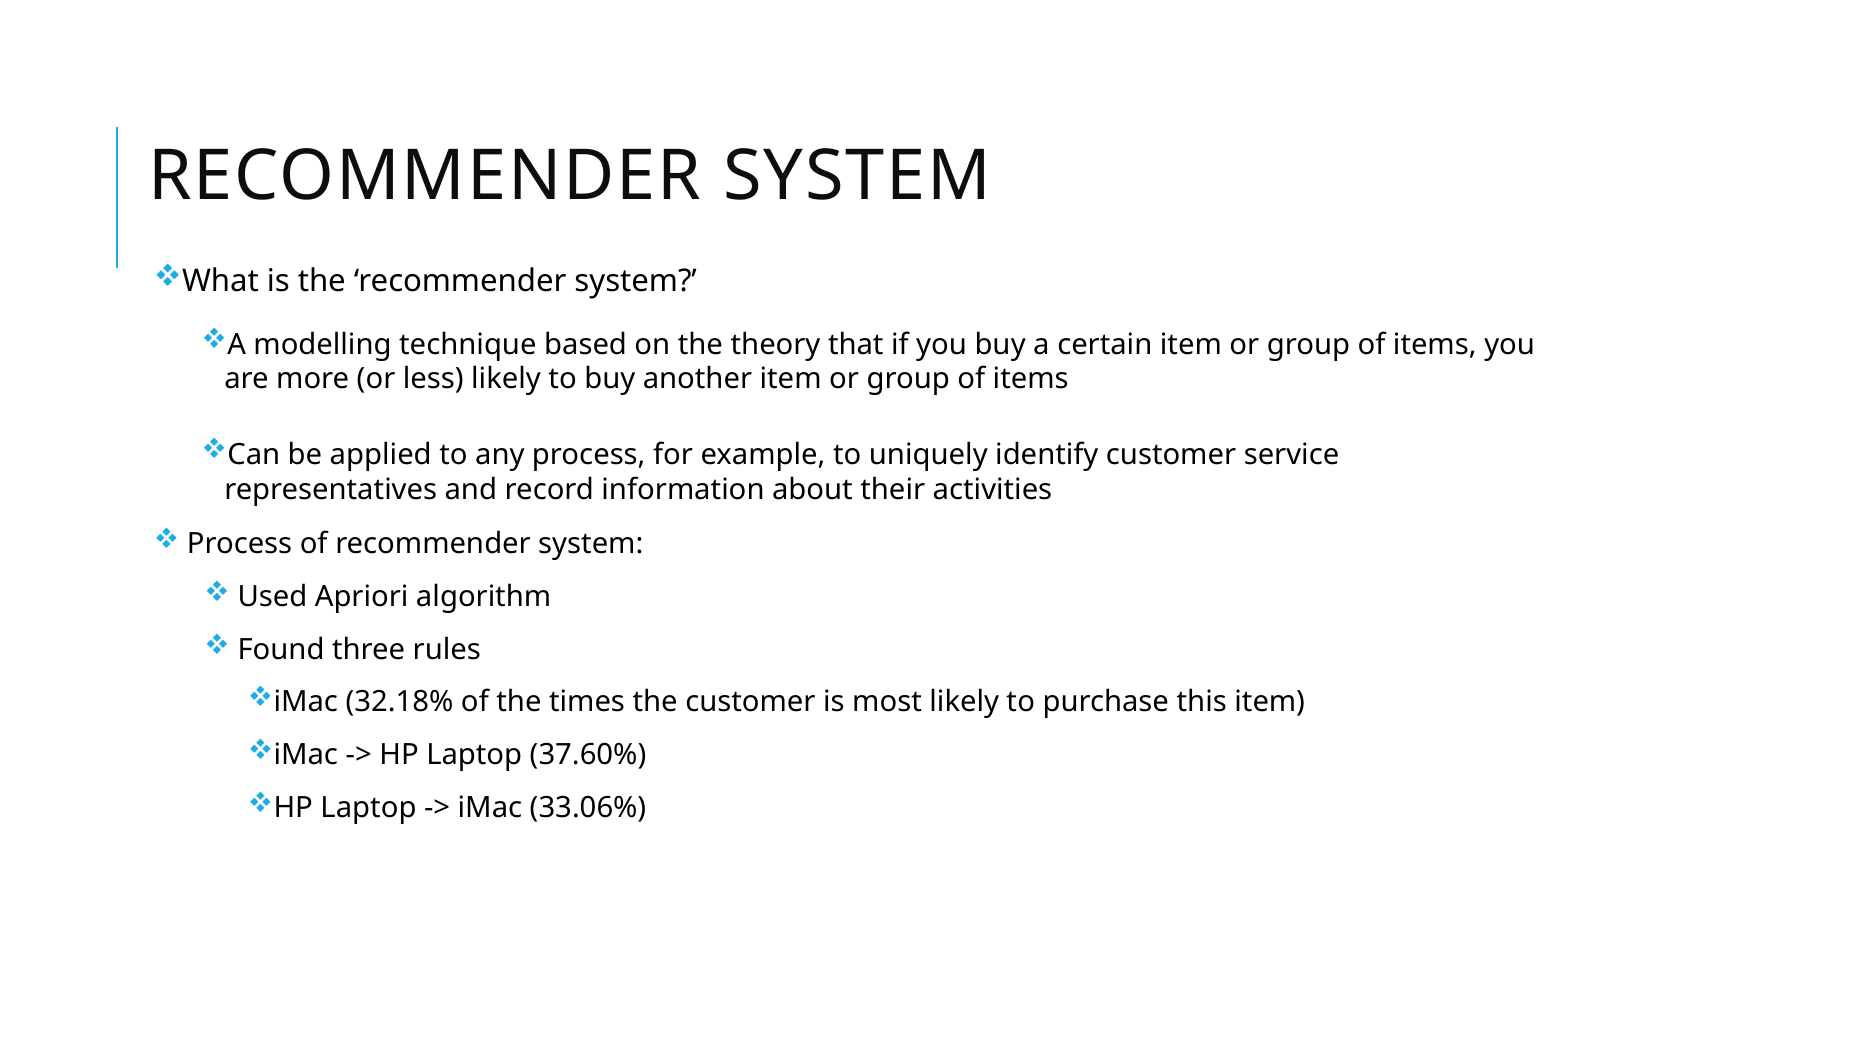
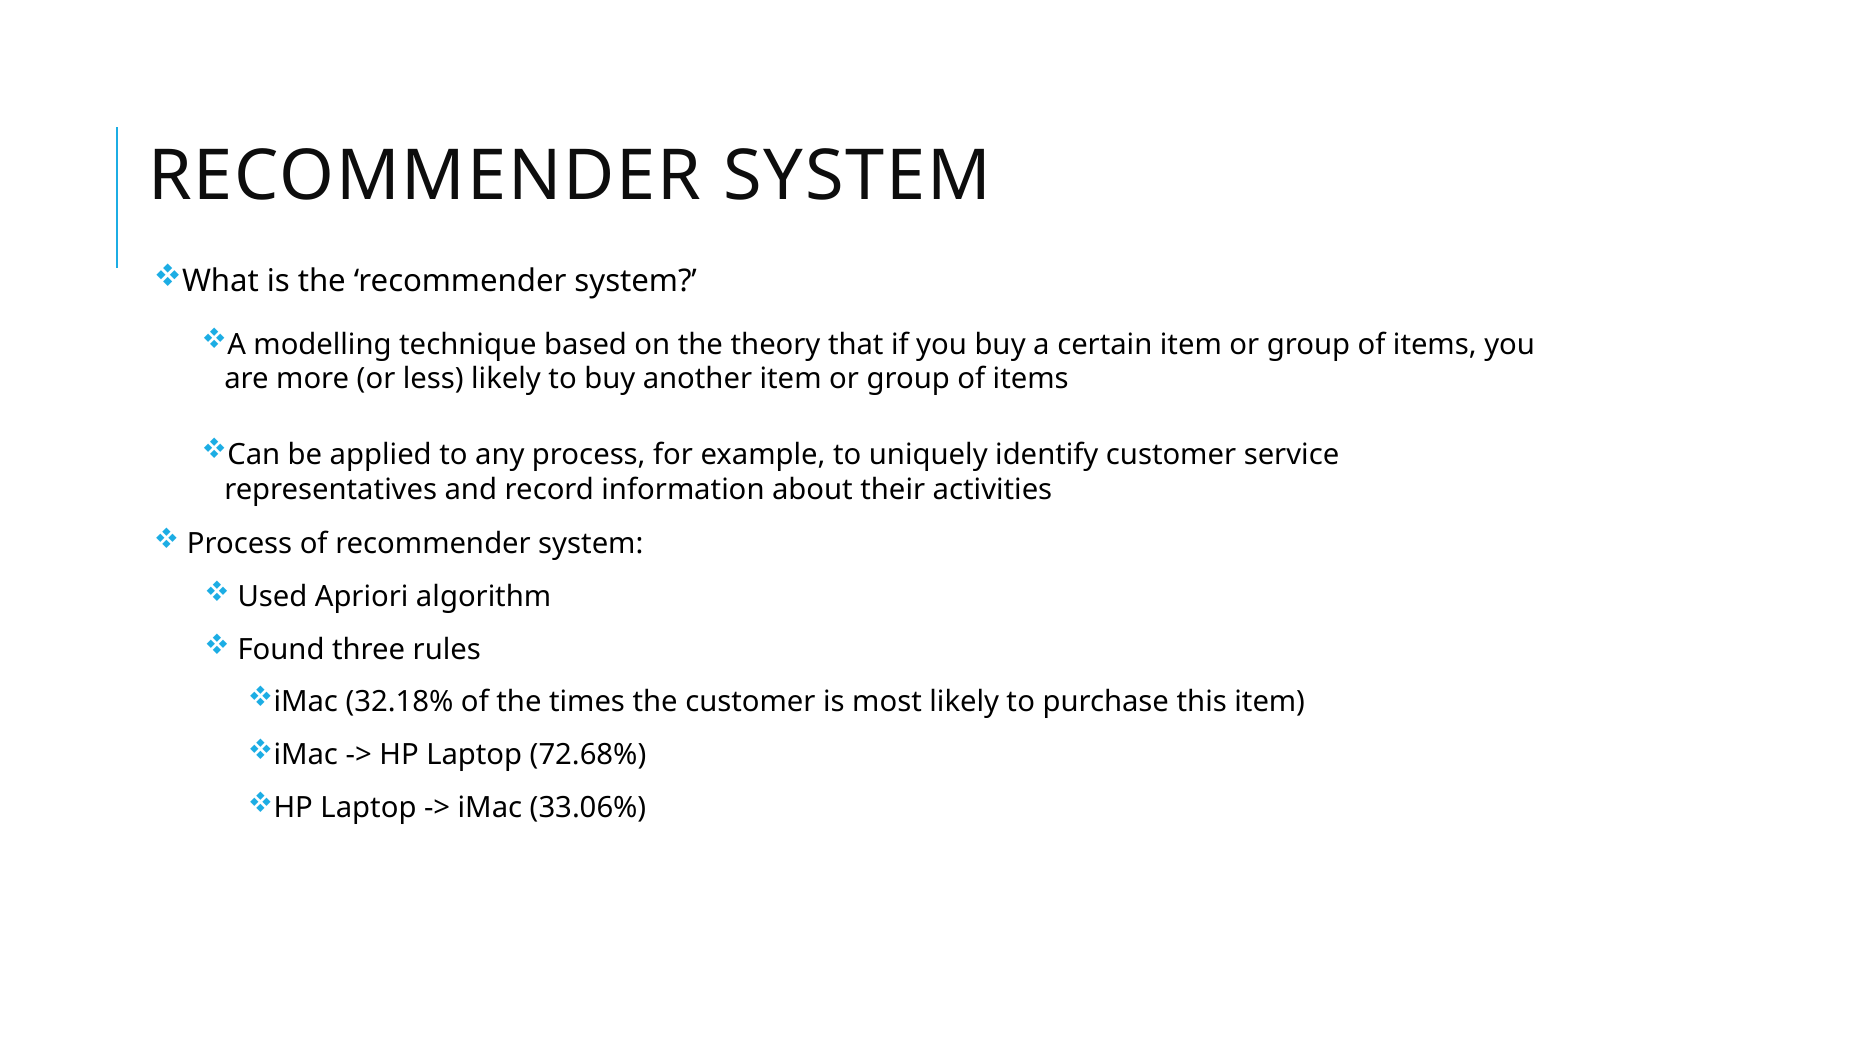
37.60%: 37.60% -> 72.68% (588, 755)
